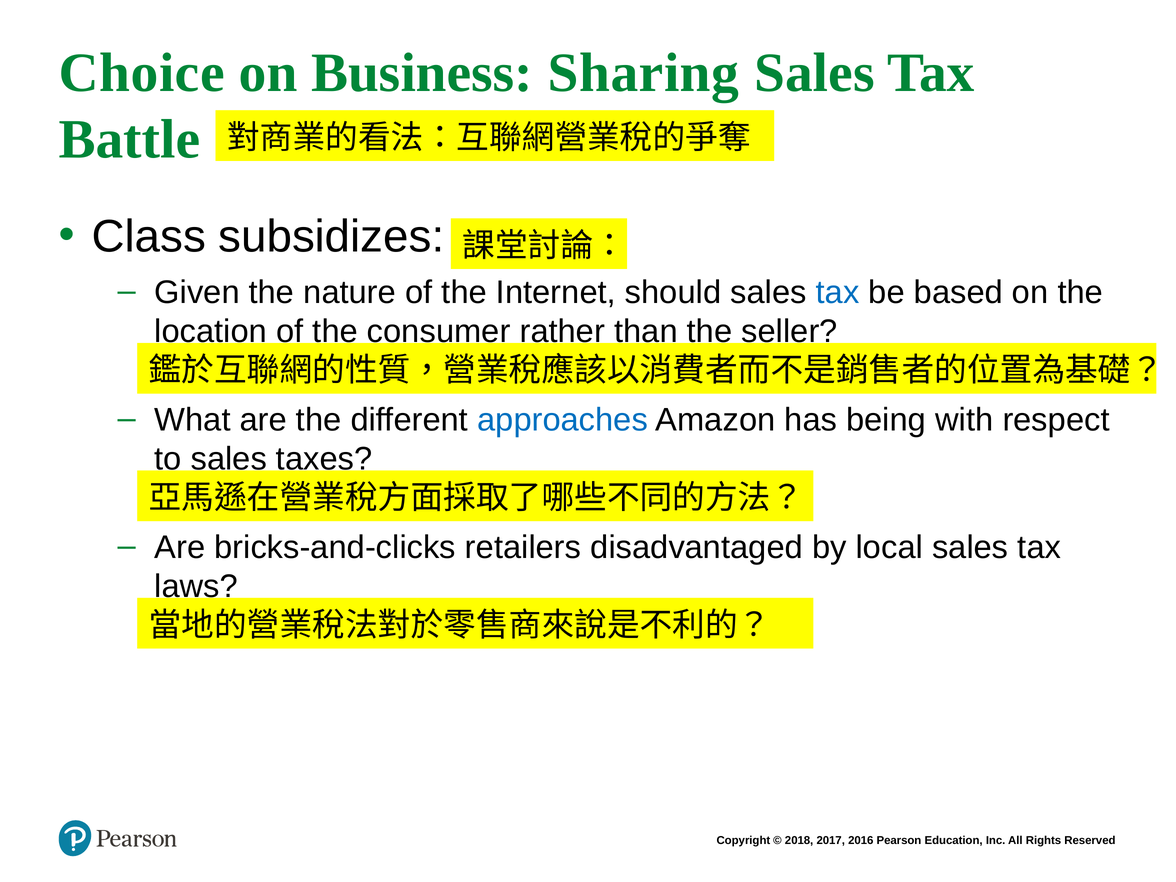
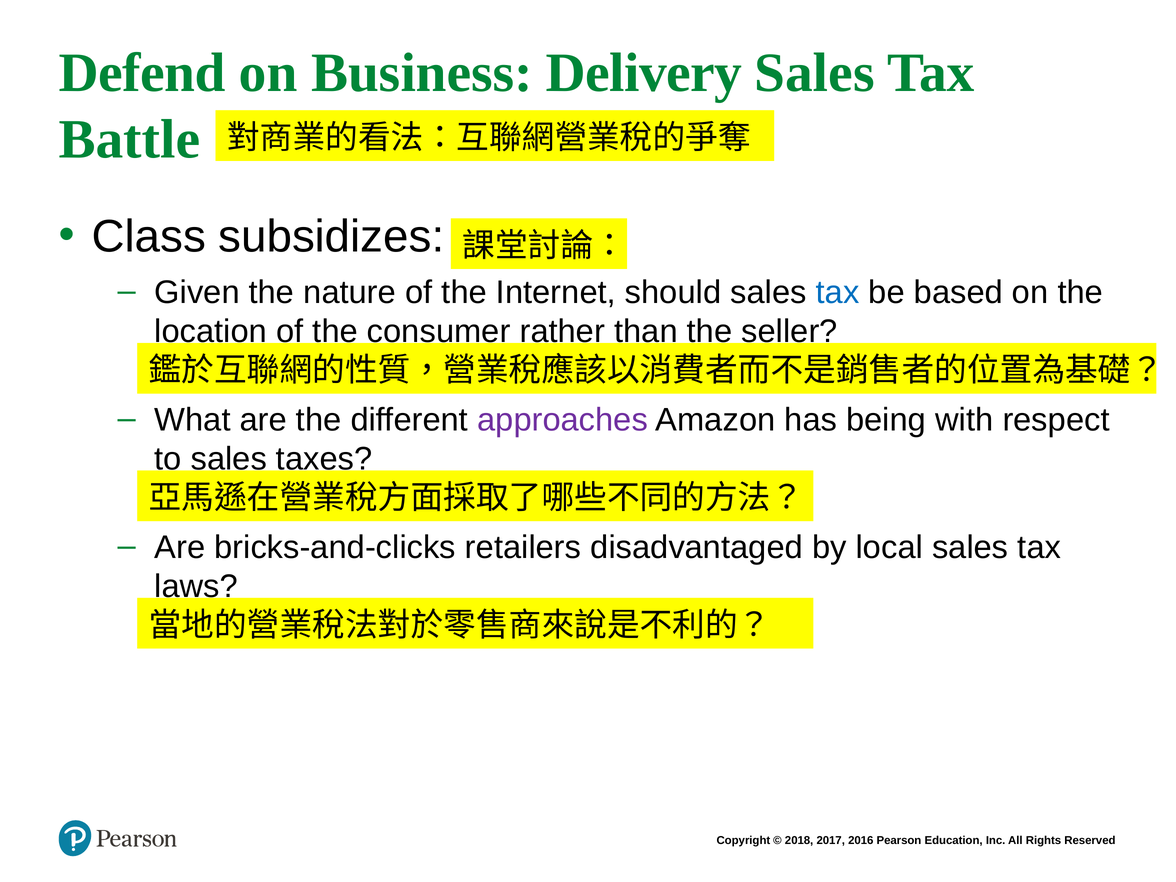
Choice: Choice -> Defend (142, 73)
Sharing: Sharing -> Delivery (644, 73)
approaches colour: blue -> purple (563, 420)
